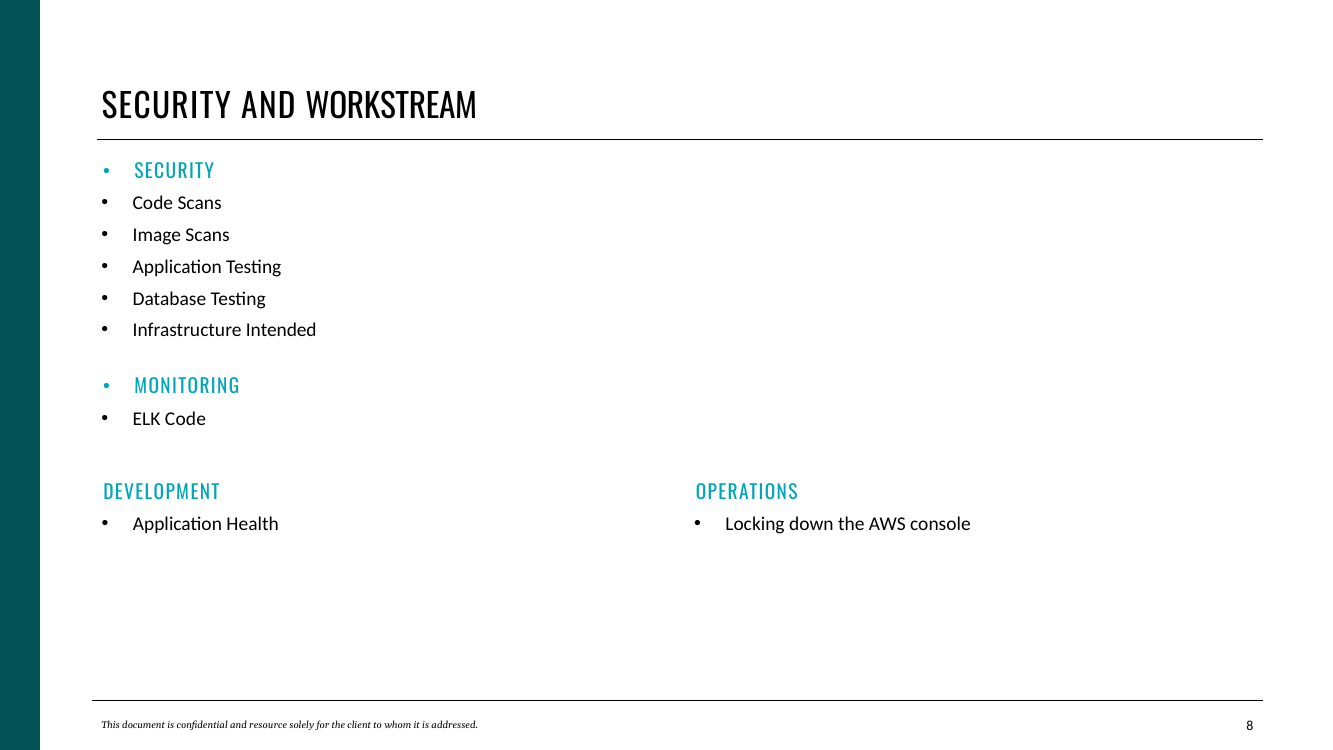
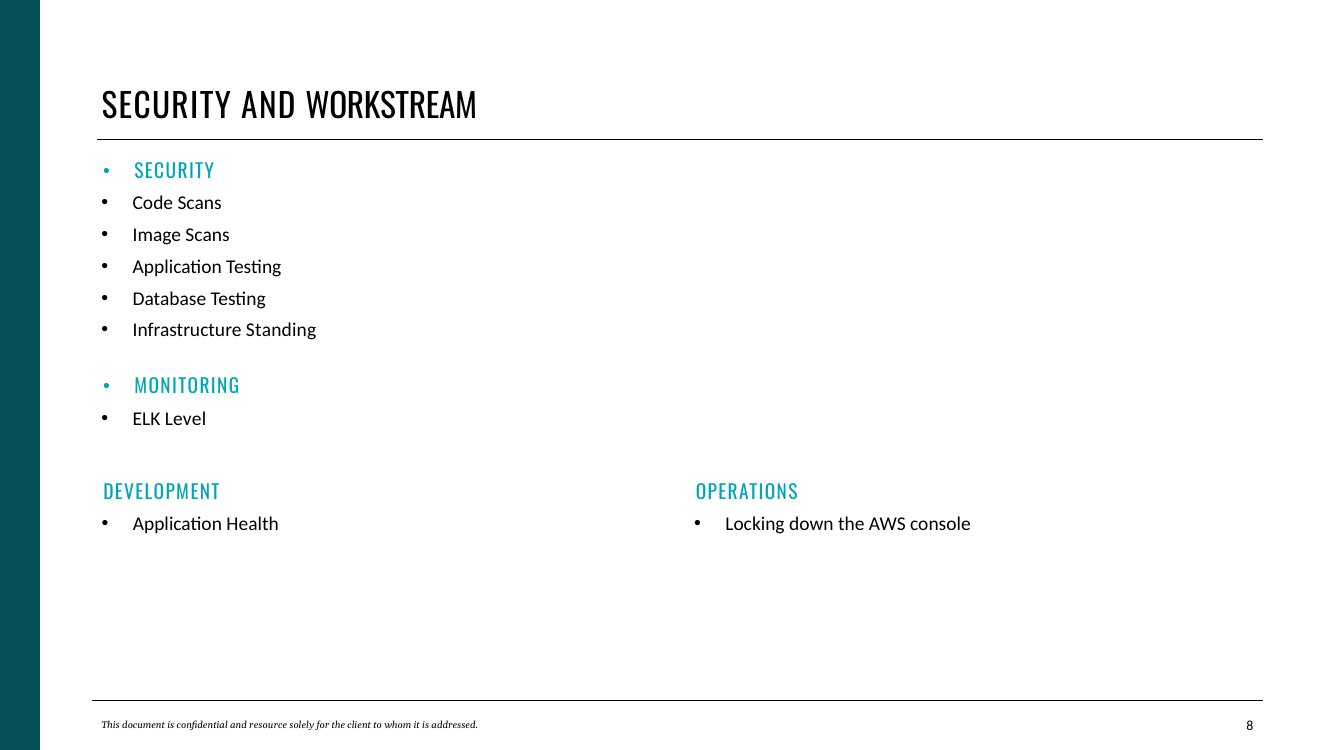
Intended: Intended -> Standing (281, 330)
ELK Code: Code -> Level (186, 419)
